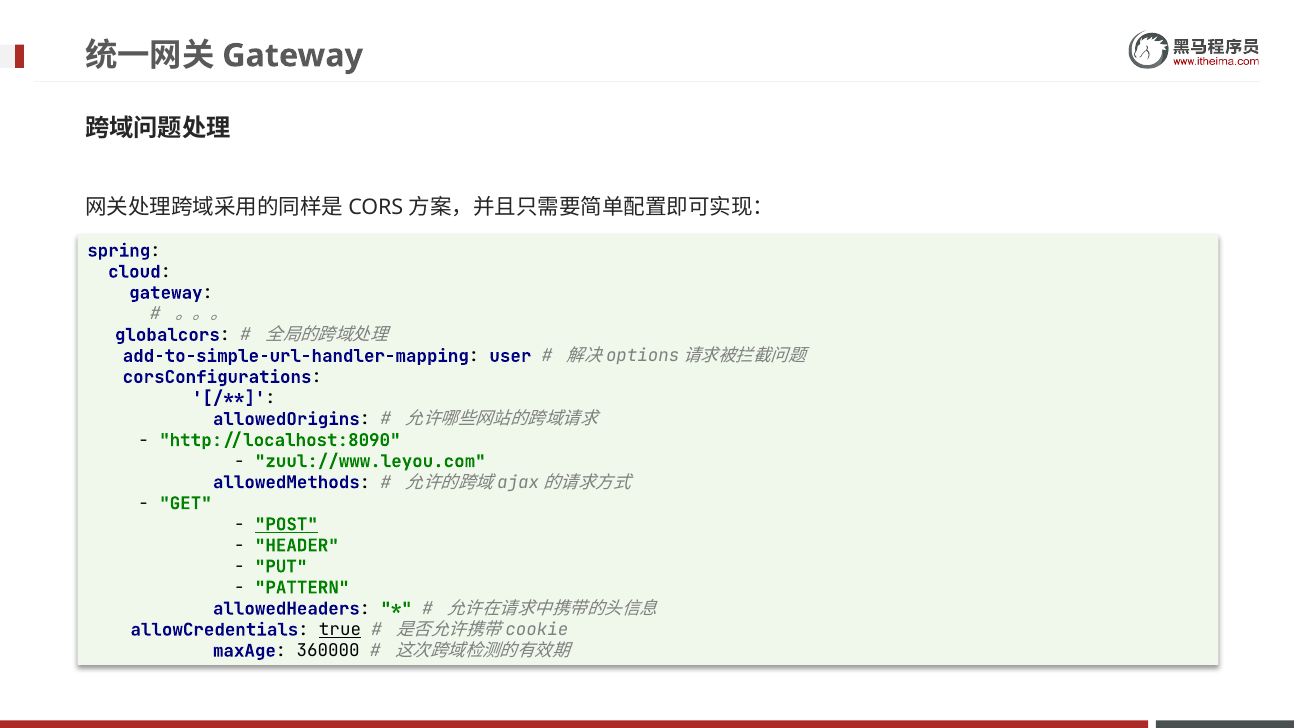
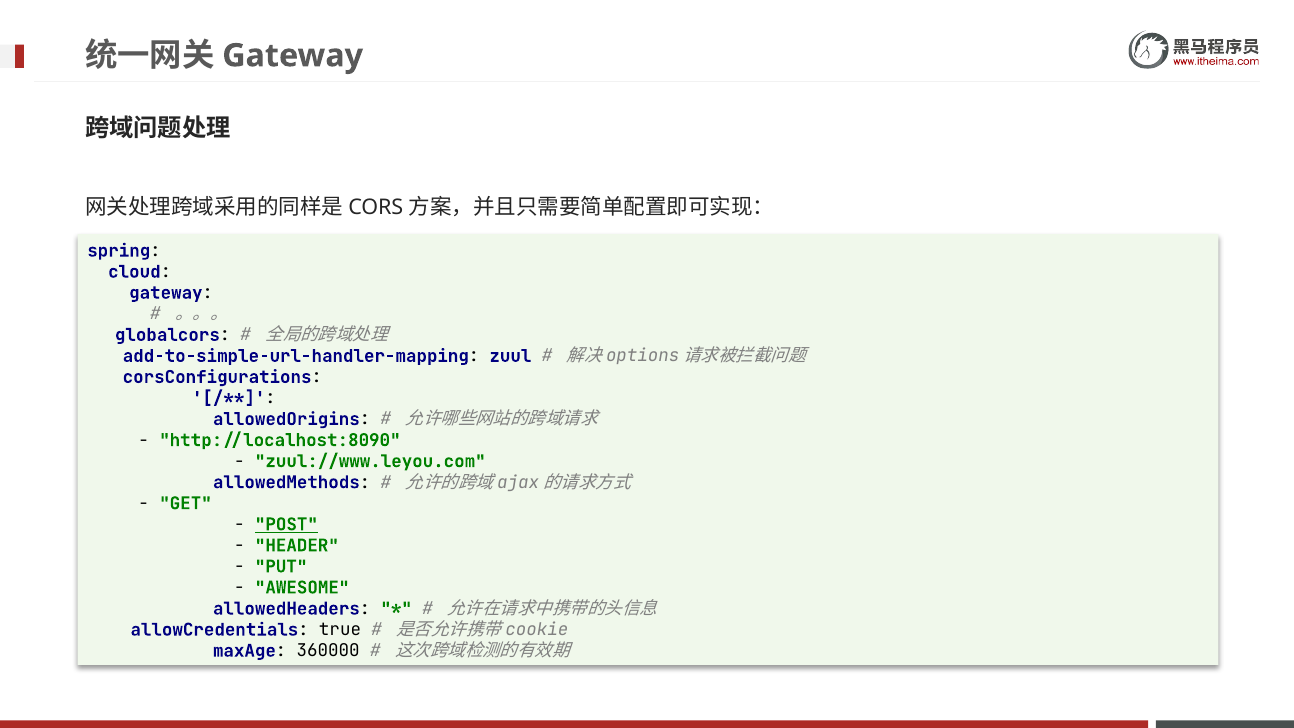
user: user -> zuul (510, 356)
PATTERN: PATTERN -> AWESOME (302, 588)
true underline: present -> none (340, 630)
